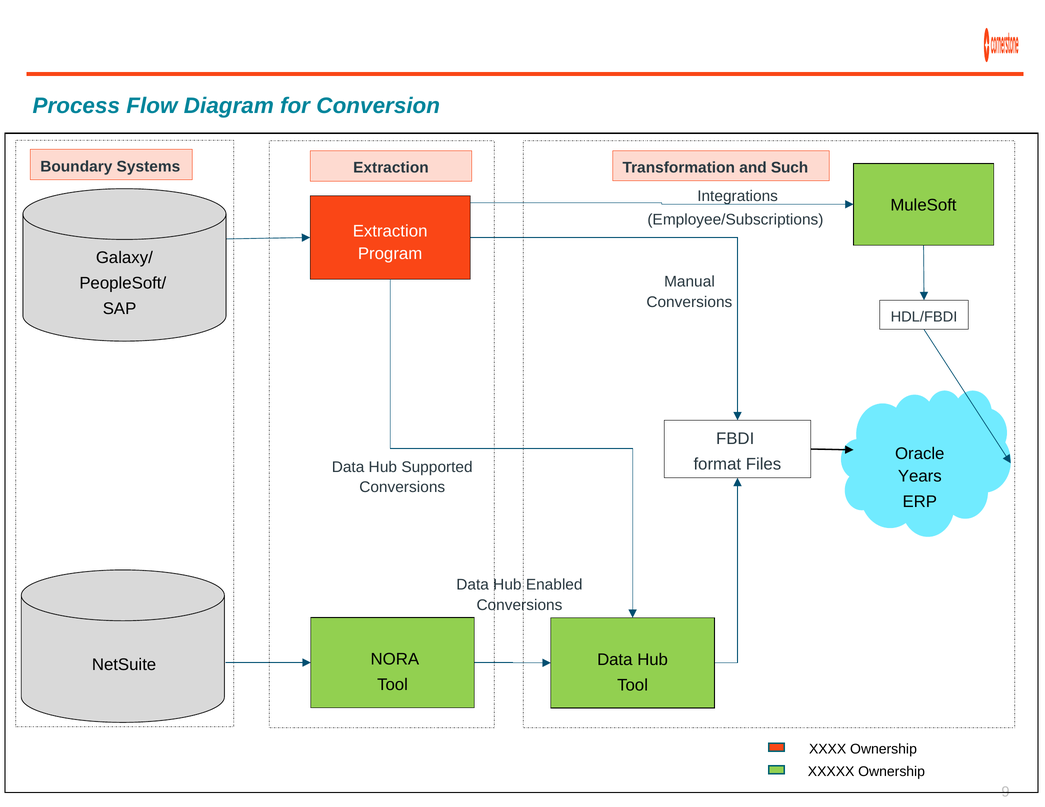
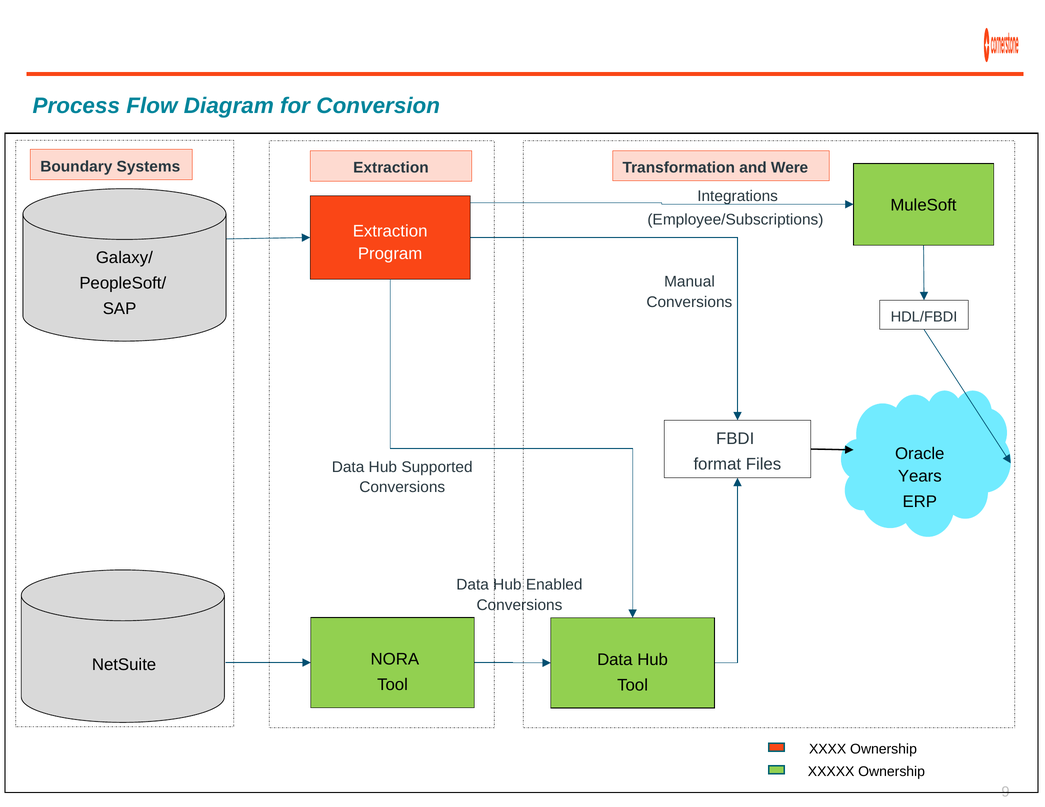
Such: Such -> Were (790, 168)
